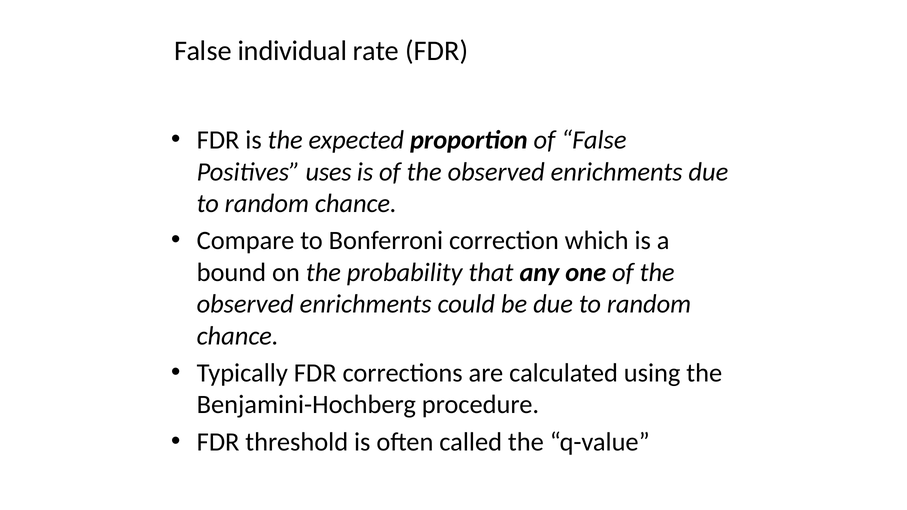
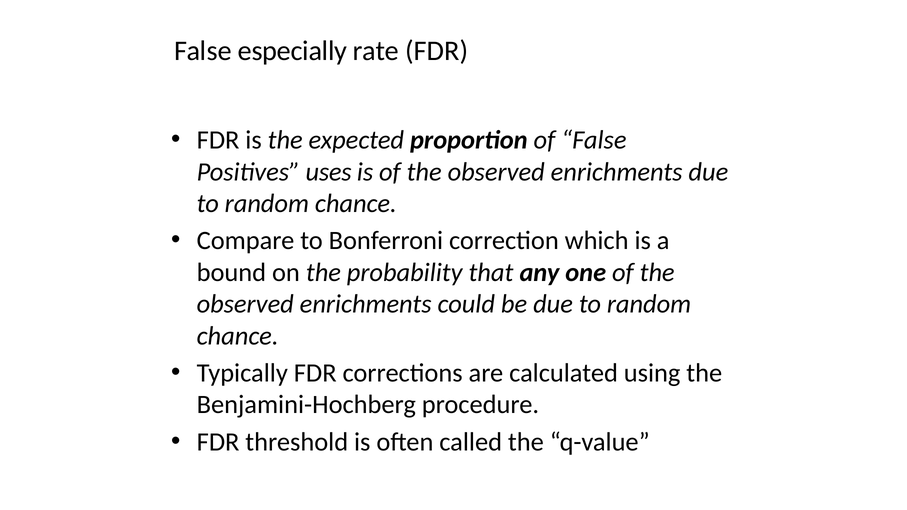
individual: individual -> especially (292, 51)
